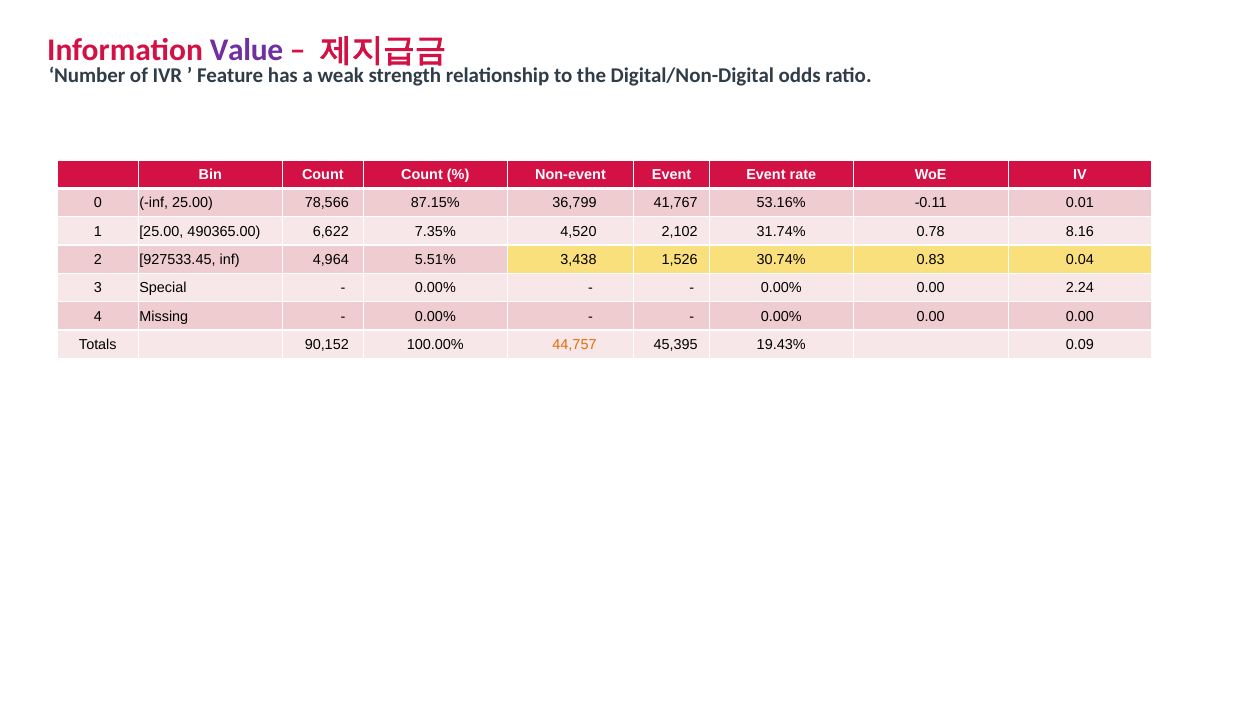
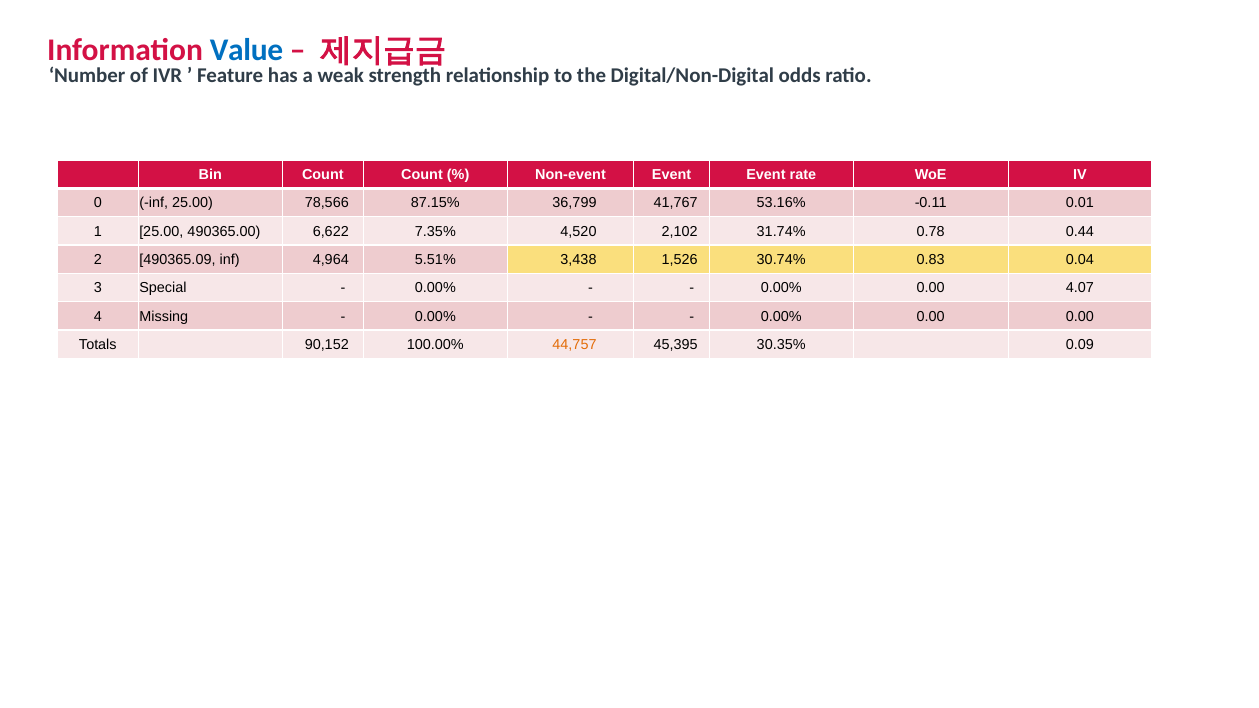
Value colour: purple -> blue (247, 50)
8.16: 8.16 -> 0.44 (1080, 232)
927533.45: 927533.45 -> 490365.09 (177, 260)
2.24: 2.24 -> 4.07 (1080, 288)
19.43%: 19.43% -> 30.35% (781, 345)
